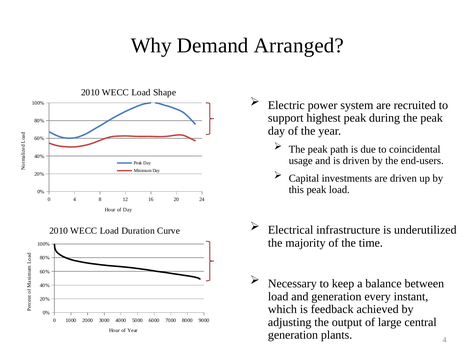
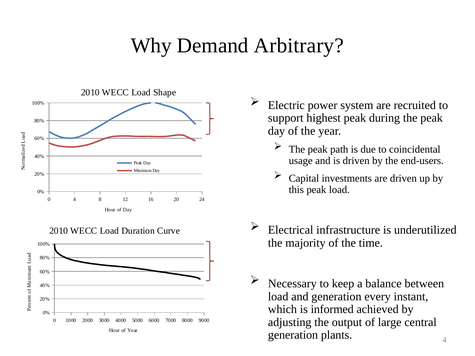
Arranged: Arranged -> Arbitrary (299, 45)
feedback: feedback -> informed (332, 310)
